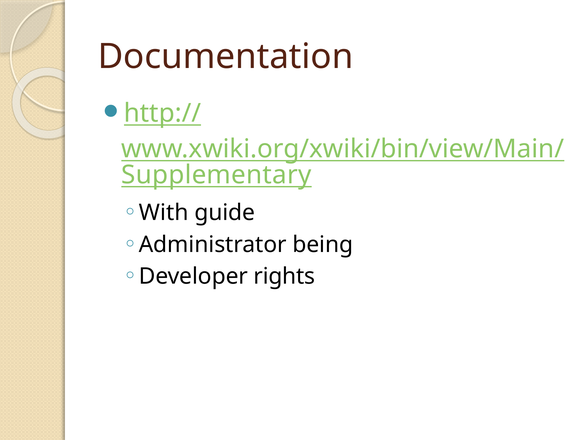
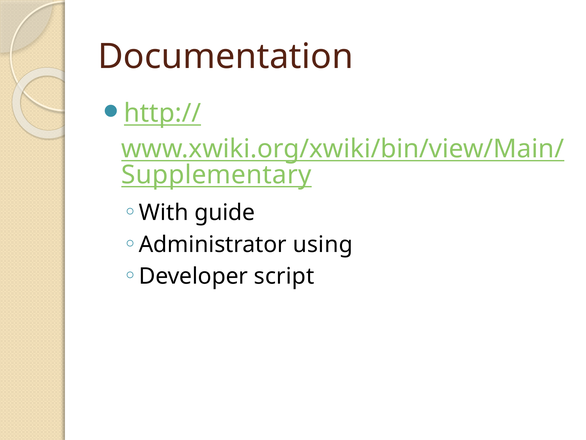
being: being -> using (323, 244)
rights: rights -> script (284, 276)
